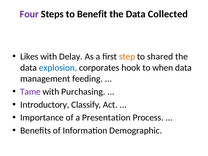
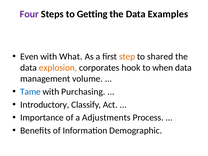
Benefit: Benefit -> Getting (92, 14)
Collected: Collected -> Examples (168, 14)
Likes: Likes -> Even (29, 57)
Delay: Delay -> What (71, 57)
explosion colour: blue -> orange (58, 68)
feeding: feeding -> volume (87, 79)
Tame colour: purple -> blue (30, 92)
Presentation: Presentation -> Adjustments (106, 118)
